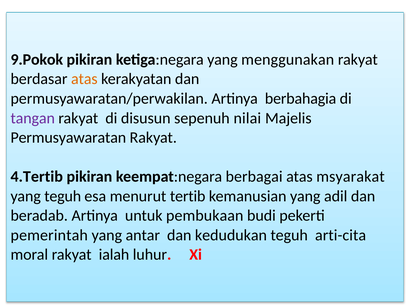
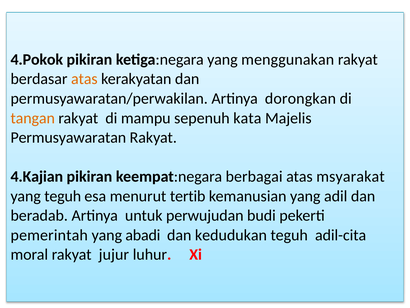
9.Pokok: 9.Pokok -> 4.Pokok (37, 59)
berbahagia: berbahagia -> dorongkan (300, 98)
tangan colour: purple -> orange (33, 118)
disusun: disusun -> mampu (146, 118)
nilai: nilai -> kata (247, 118)
4.Tertib: 4.Tertib -> 4.Kajian (37, 176)
pembukaan: pembukaan -> perwujudan (205, 215)
antar: antar -> abadi (143, 235)
arti-cita: arti-cita -> adil-cita (341, 235)
ialah: ialah -> jujur (114, 254)
